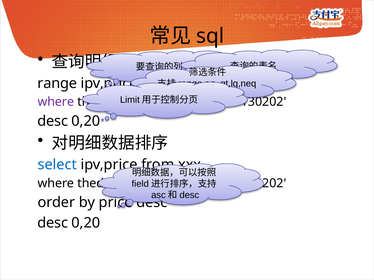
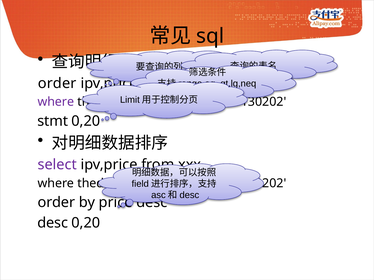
range: range -> order (57, 83)
desc: desc -> stmt (53, 121)
select colour: blue -> purple (57, 165)
